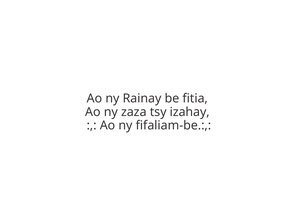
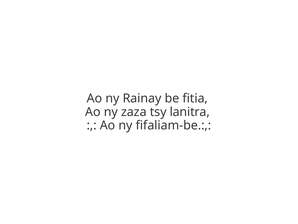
izahay: izahay -> lanitra (190, 112)
